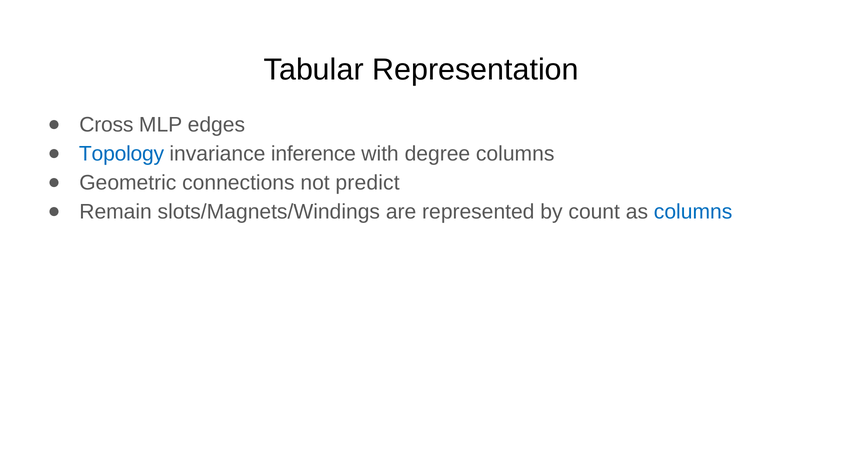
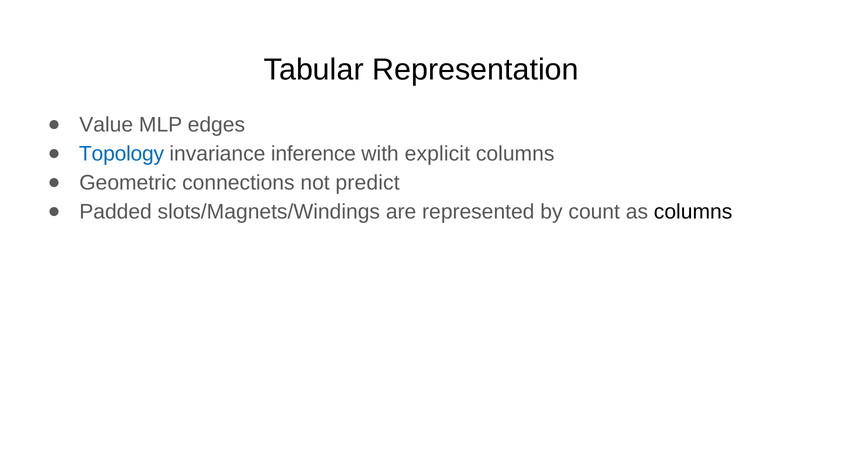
Cross: Cross -> Value (106, 125)
degree: degree -> explicit (437, 154)
Remain: Remain -> Padded (116, 212)
columns colour: blue -> black (693, 212)
